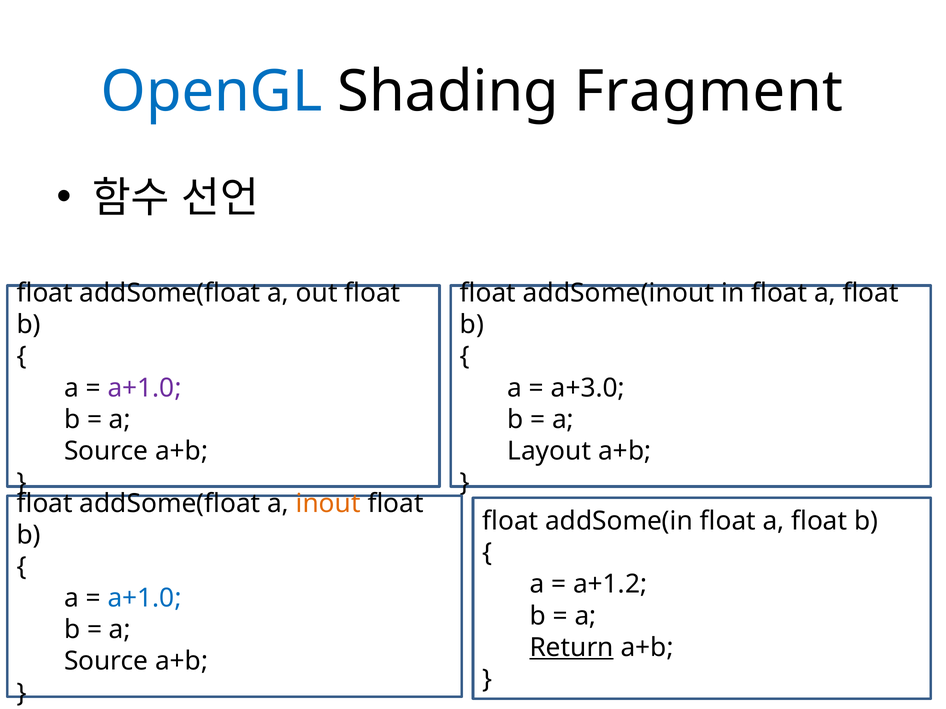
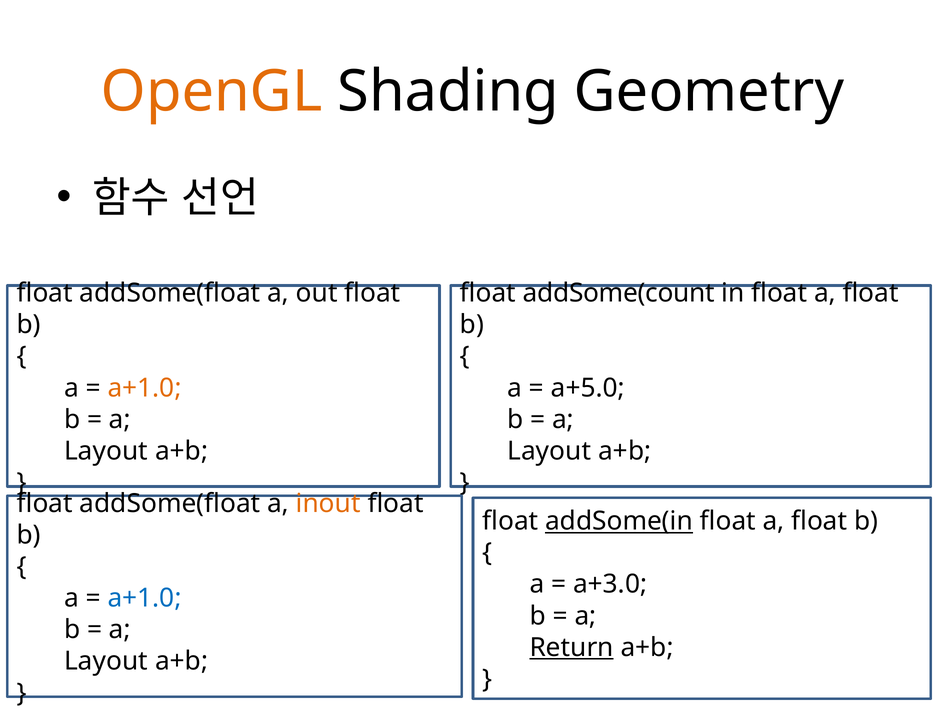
OpenGL colour: blue -> orange (212, 92)
Fragment: Fragment -> Geometry (709, 92)
addSome(inout: addSome(inout -> addSome(count (619, 293)
a+1.0 colour: purple -> orange (145, 388)
a+3.0: a+3.0 -> a+5.0 (588, 388)
Source: Source -> Layout (106, 451)
addSome(in underline: none -> present (619, 522)
a+1.2: a+1.2 -> a+3.0 (610, 585)
Source: Source -> Layout (106, 662)
